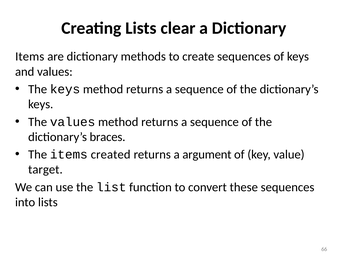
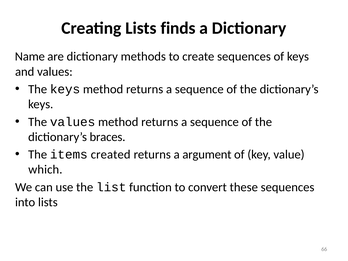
clear: clear -> finds (178, 28)
Items: Items -> Name (30, 57)
target: target -> which (45, 170)
